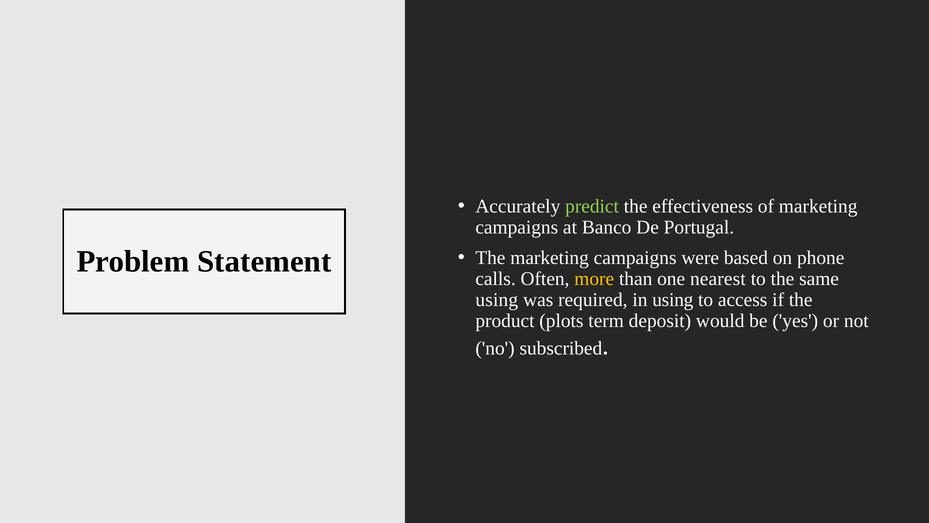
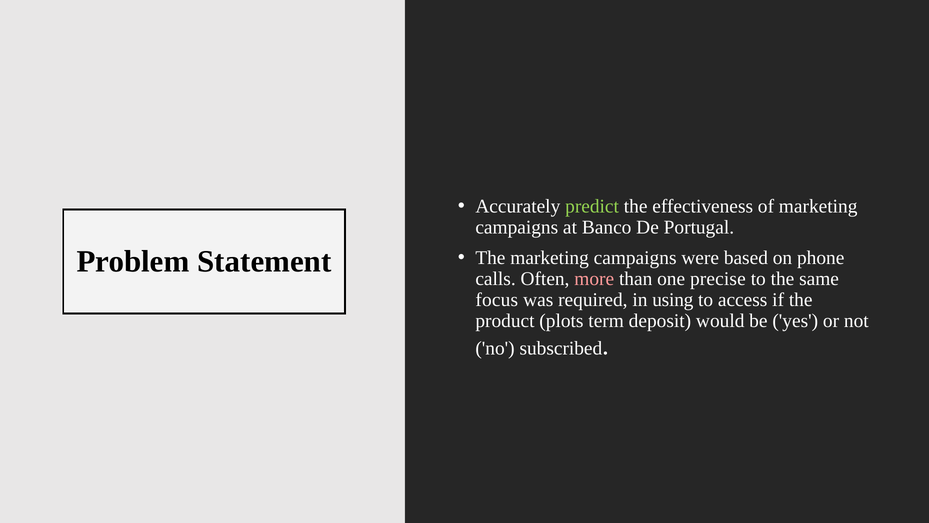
more colour: yellow -> pink (594, 279)
nearest: nearest -> precise (718, 279)
using: using -> focus (497, 299)
